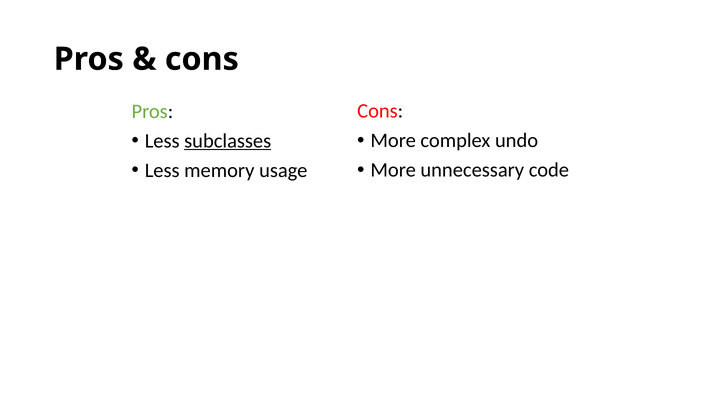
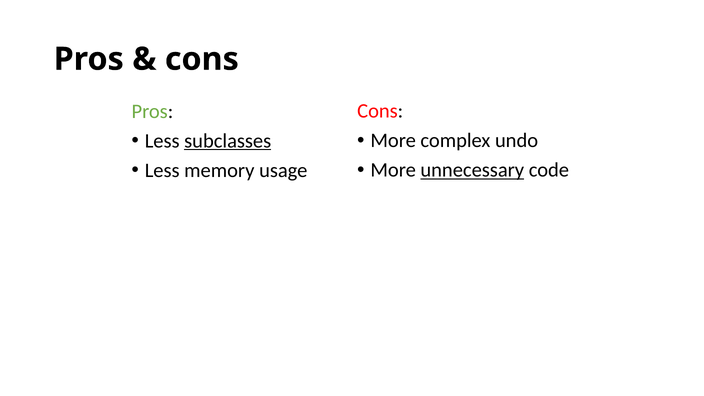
unnecessary underline: none -> present (472, 170)
